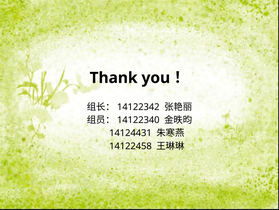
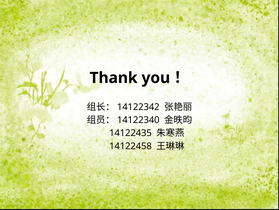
14124431: 14124431 -> 14122435 (130, 133)
